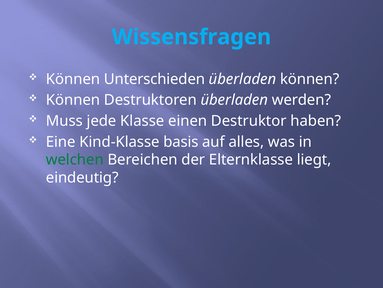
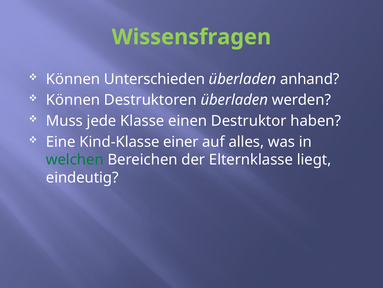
Wissensfragen colour: light blue -> light green (191, 37)
überladen können: können -> anhand (310, 79)
basis: basis -> einer (181, 141)
